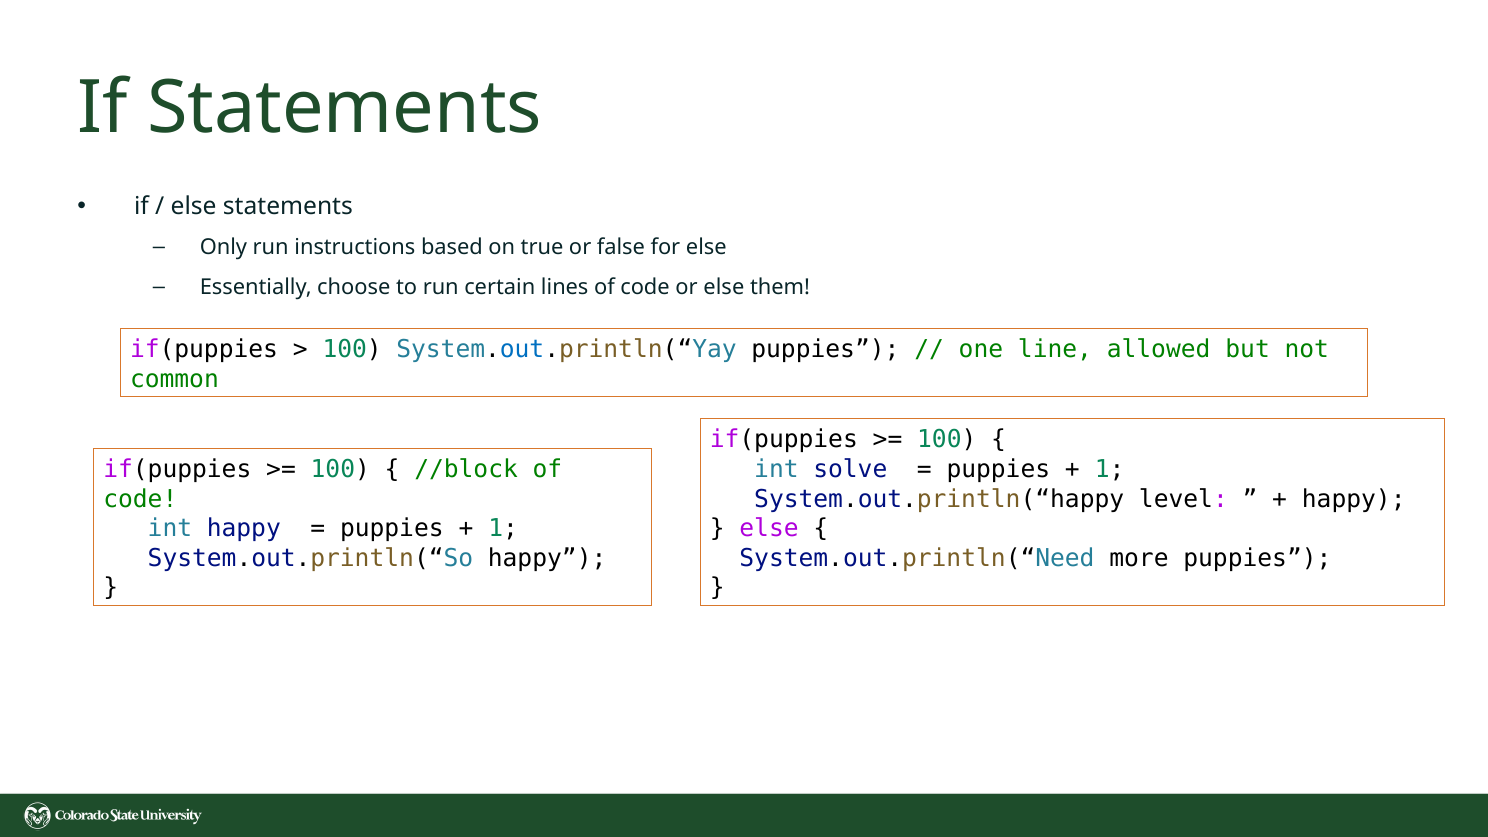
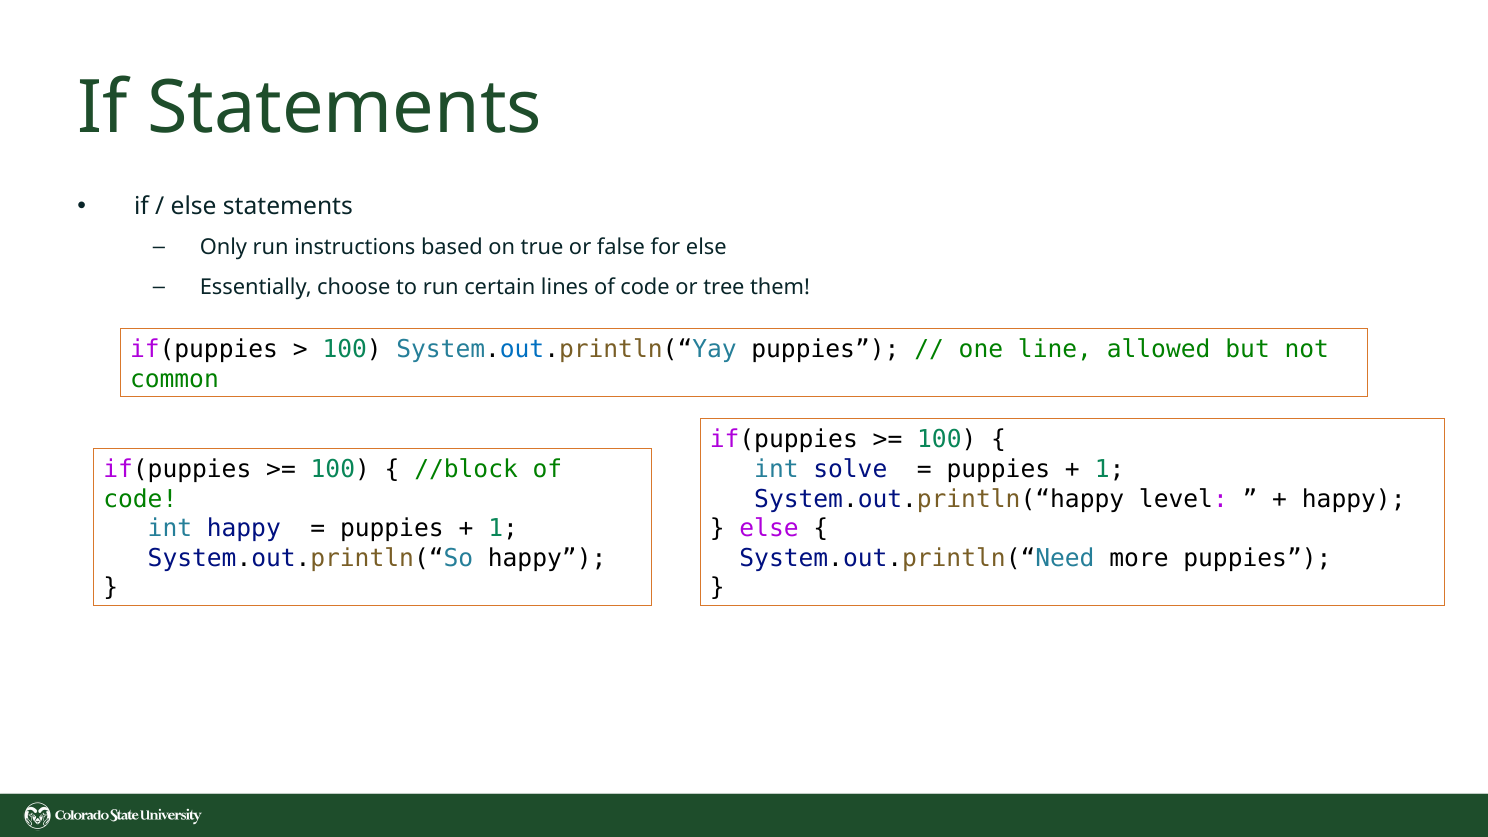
or else: else -> tree (724, 287)
